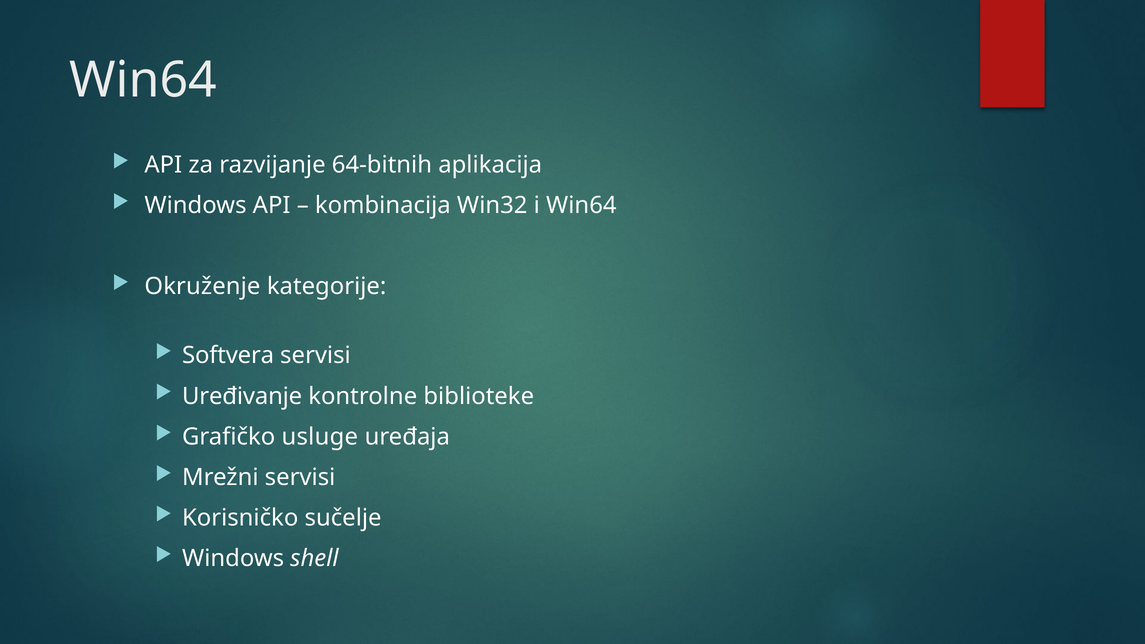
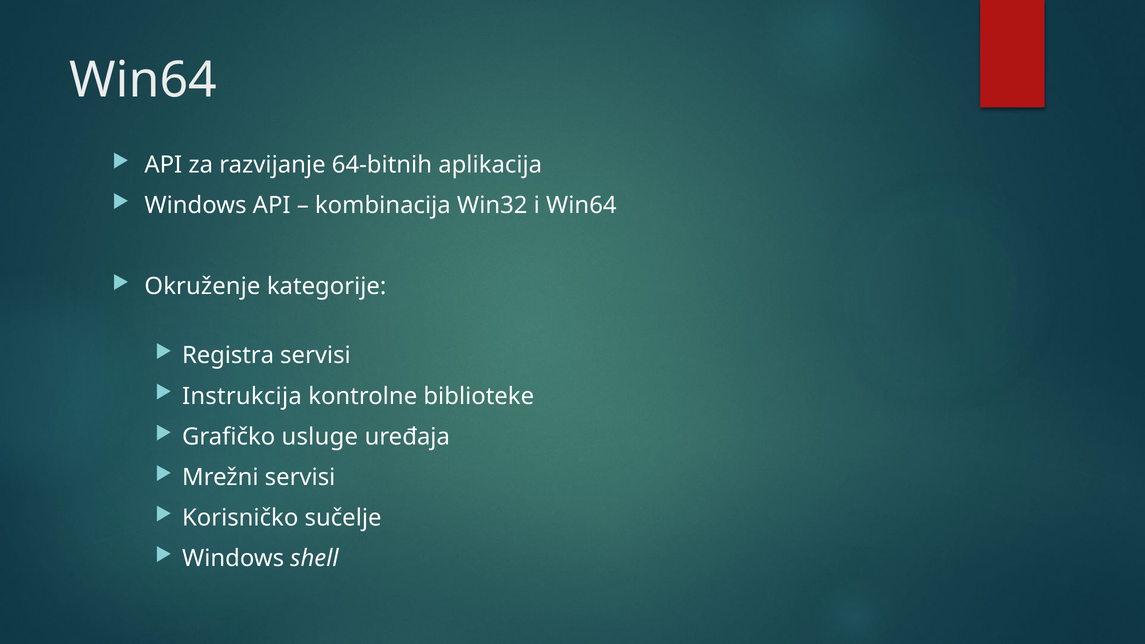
Softvera: Softvera -> Registra (228, 356)
Uređivanje: Uređivanje -> Instrukcija (242, 396)
